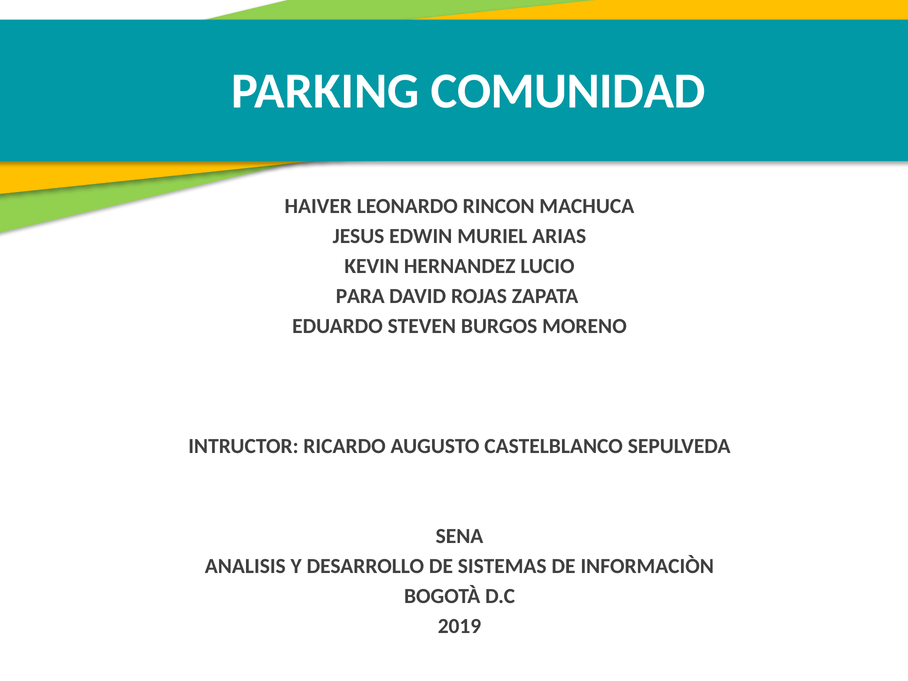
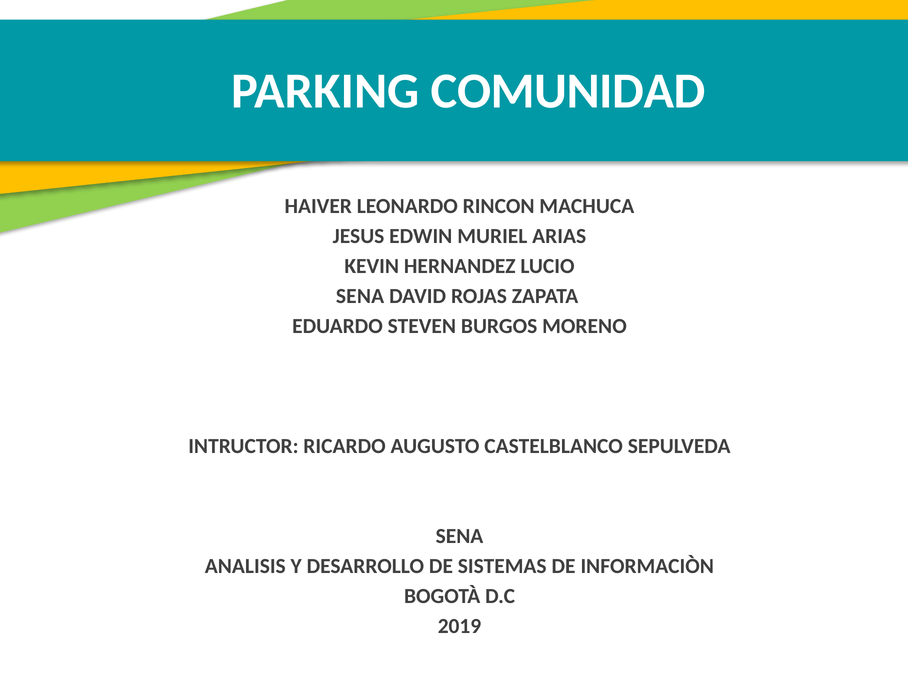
PARA: PARA -> SENA (360, 296)
